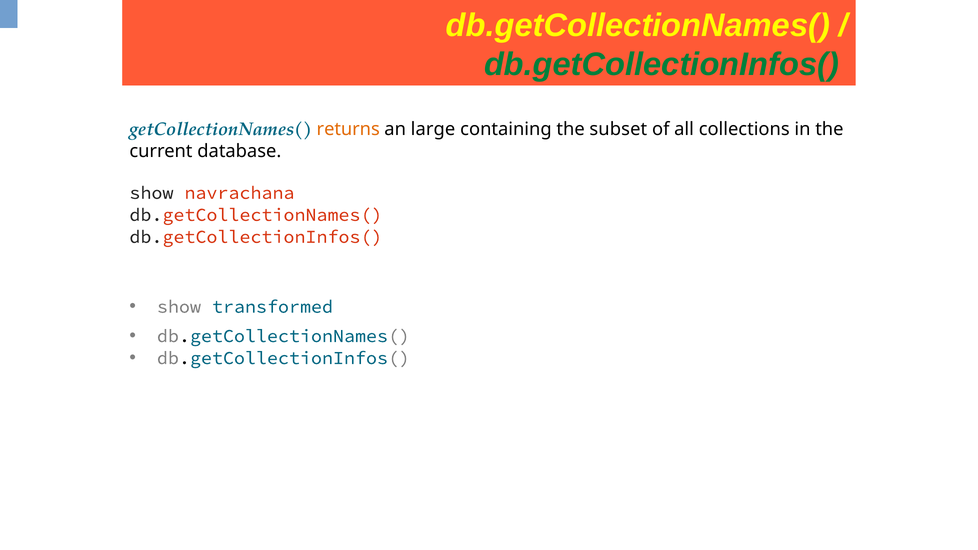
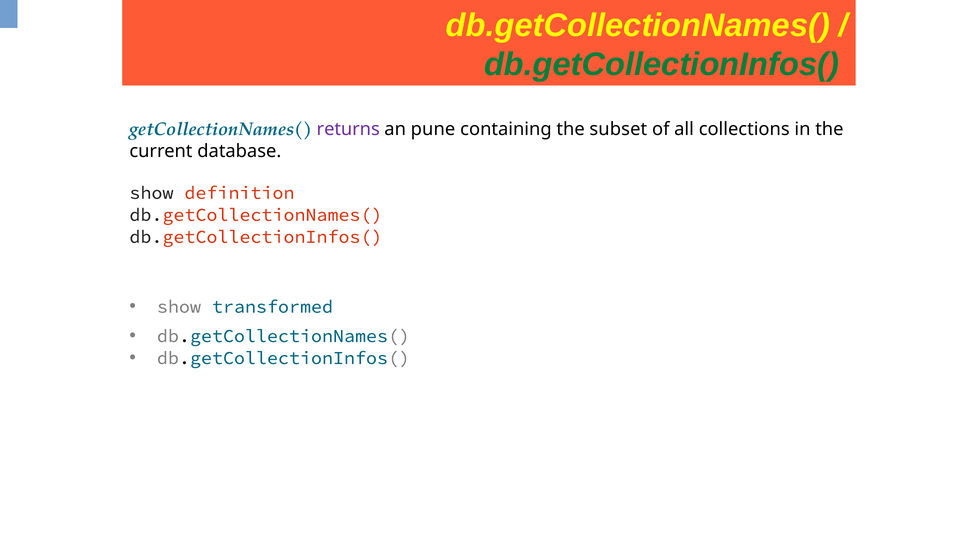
returns colour: orange -> purple (348, 129)
large: large -> pune (433, 129)
navrachana: navrachana -> definition (239, 193)
